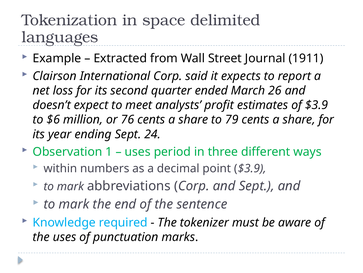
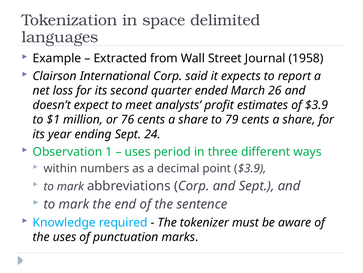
1911: 1911 -> 1958 (306, 58)
$6: $6 -> $1 (53, 119)
